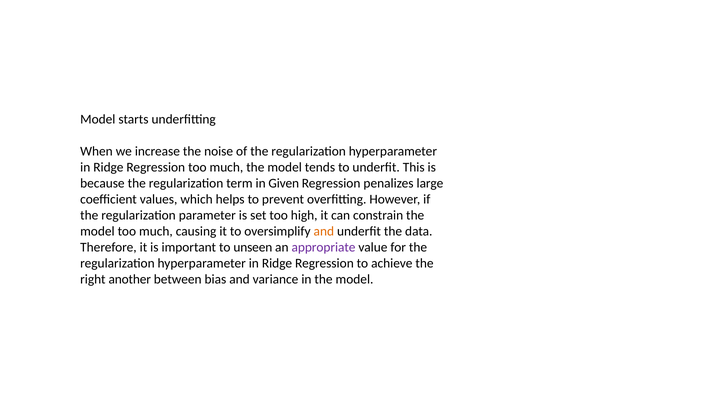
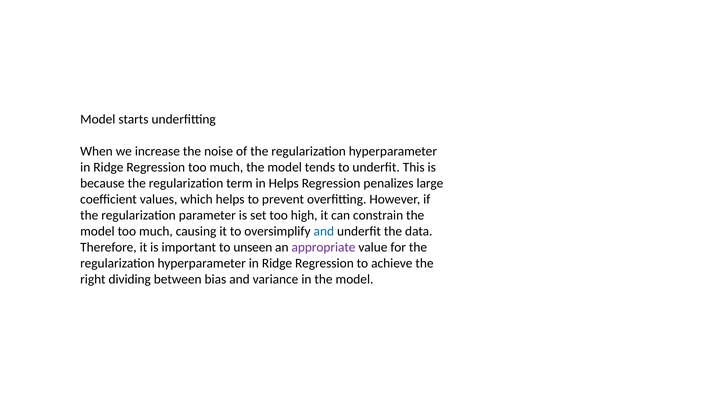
in Given: Given -> Helps (284, 183)
and colour: orange -> blue (324, 231)
another: another -> dividing (130, 280)
